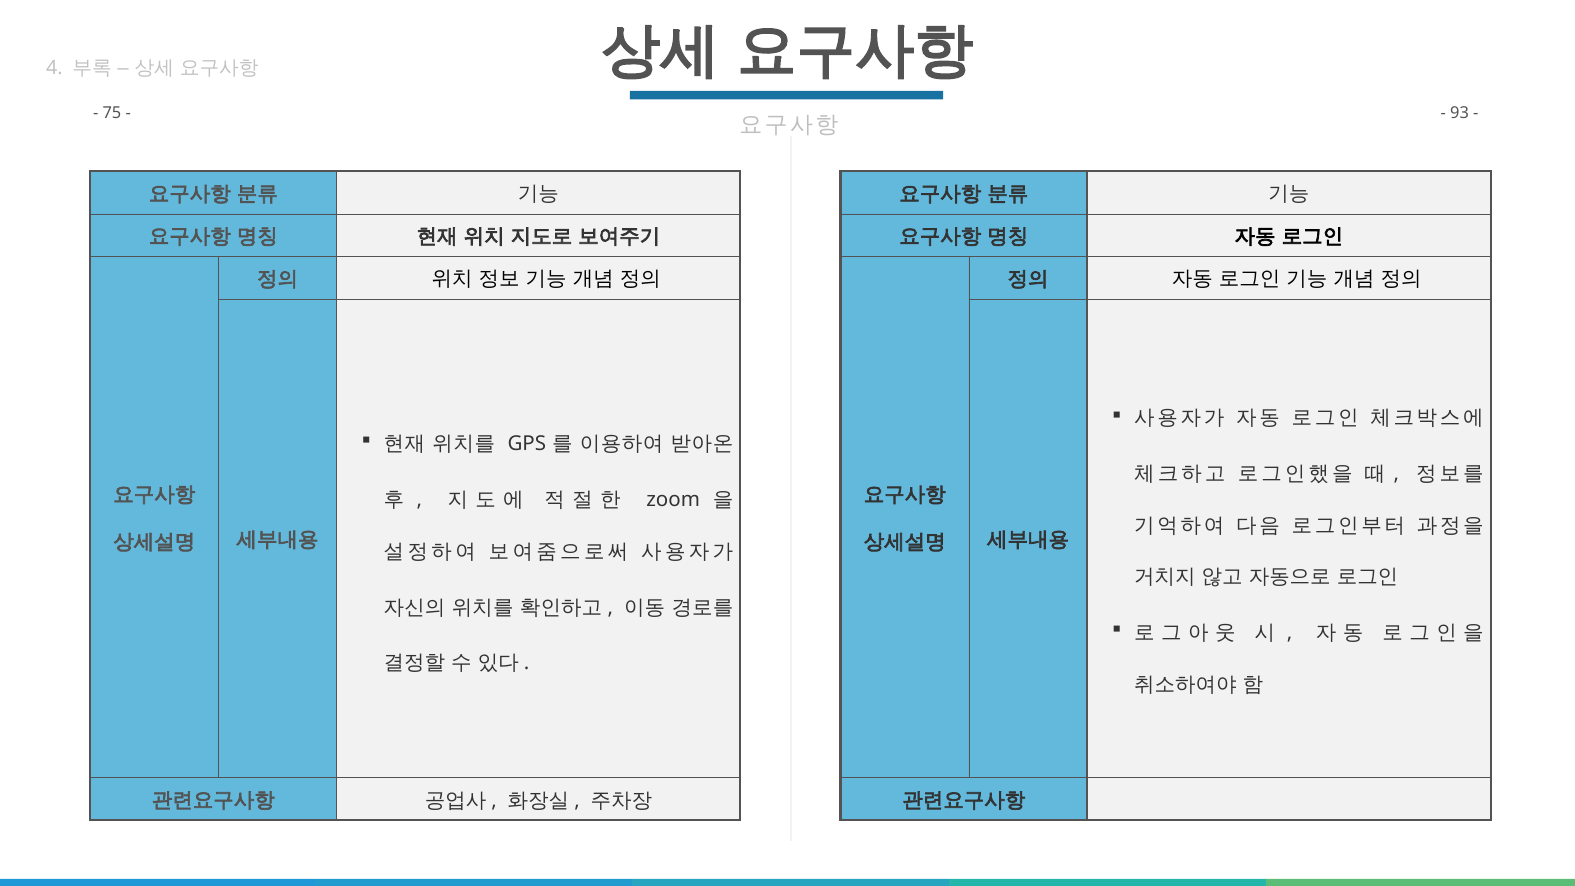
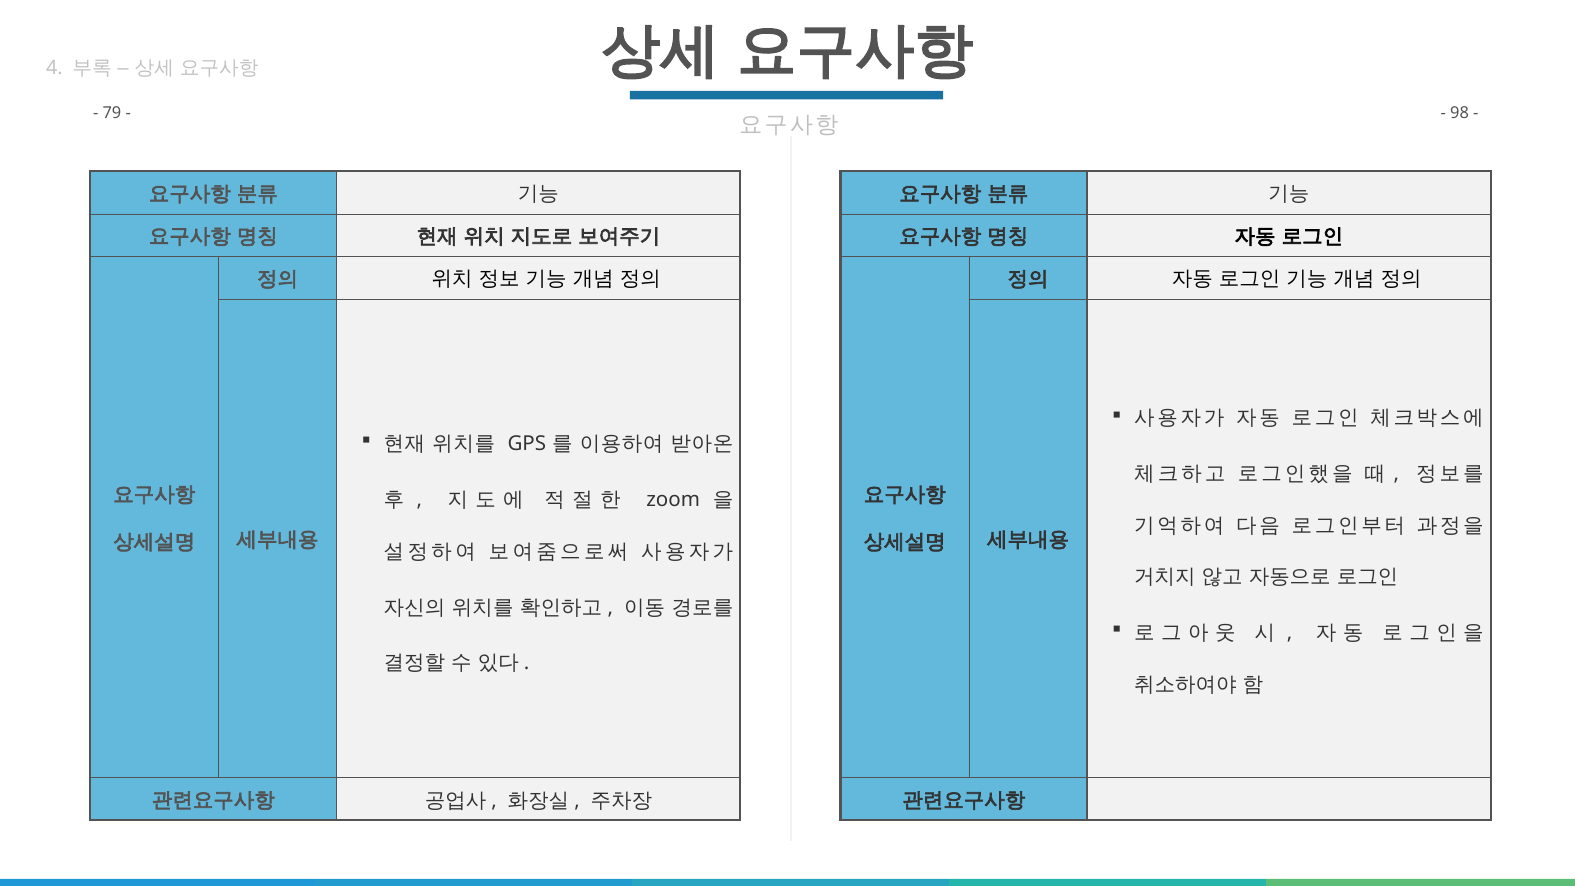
75: 75 -> 79 (112, 113)
93: 93 -> 98 (1460, 113)
